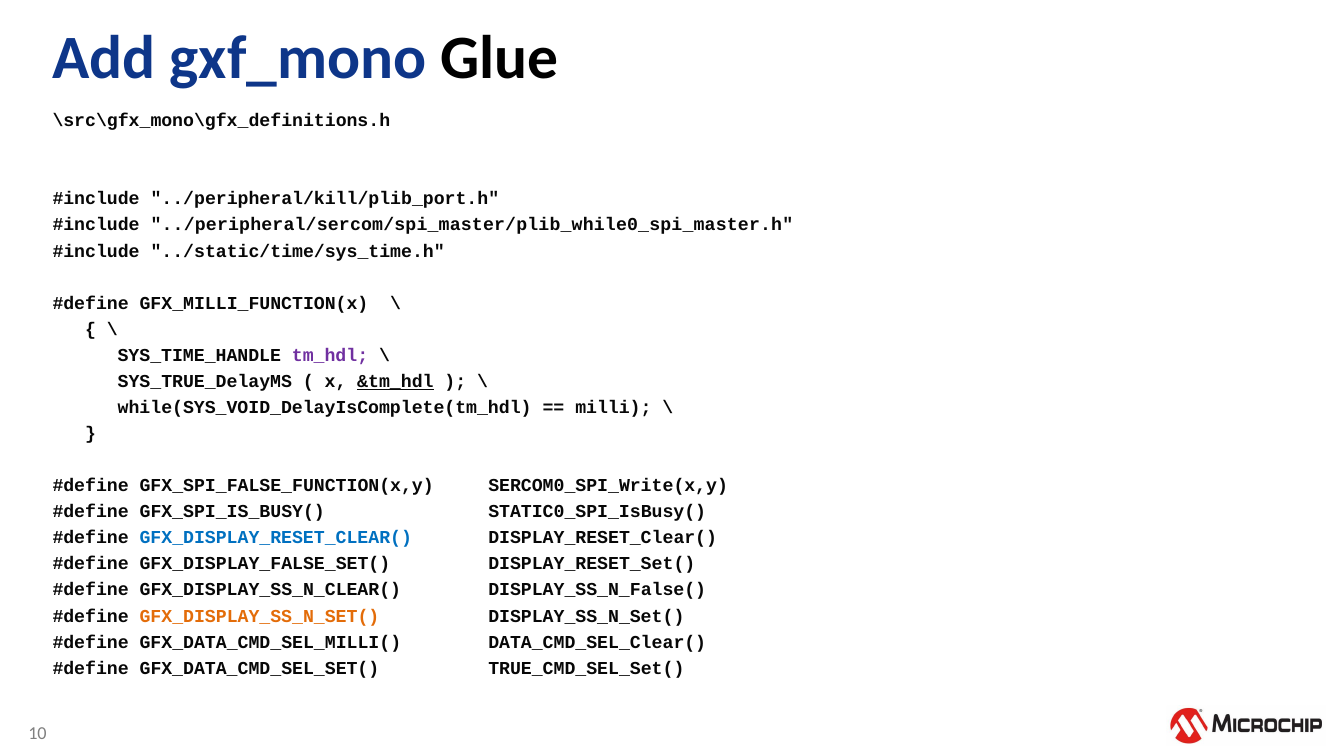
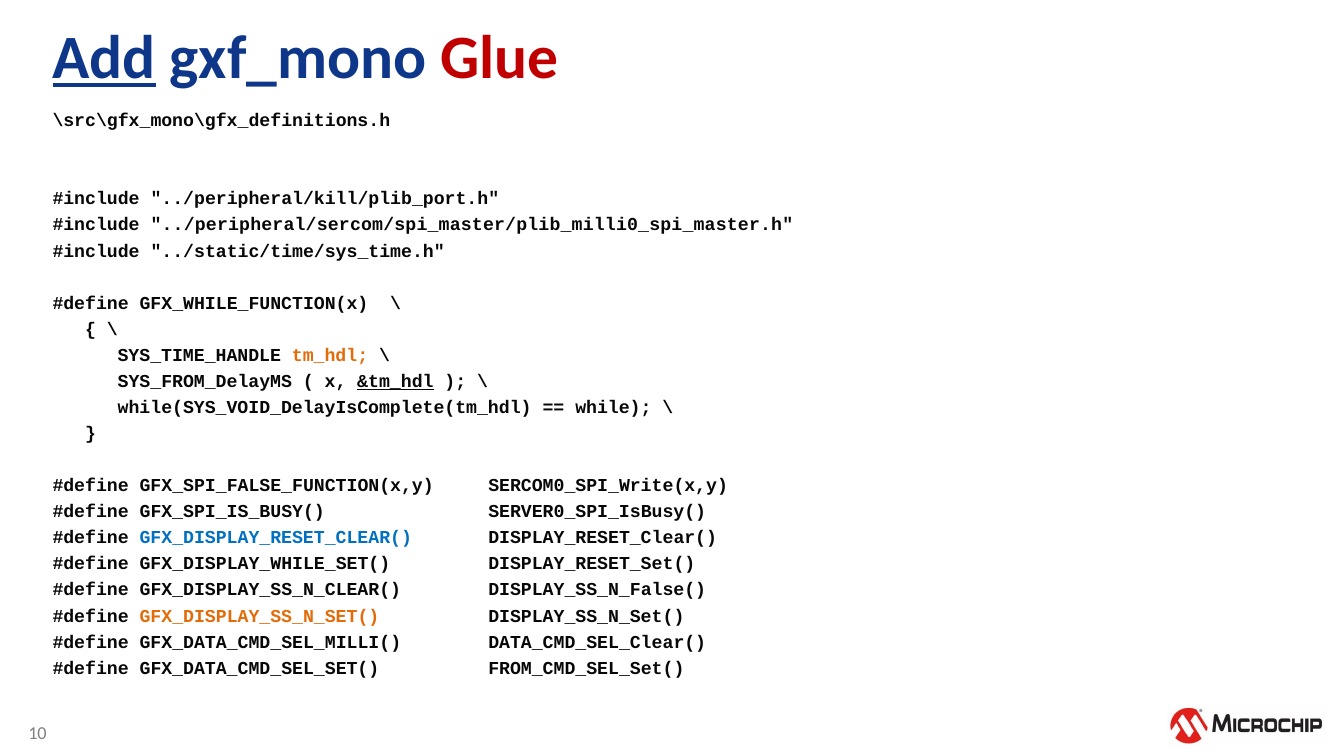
Add underline: none -> present (104, 59)
Glue colour: black -> red (500, 59)
../peripheral/sercom/spi_master/plib_while0_spi_master.h: ../peripheral/sercom/spi_master/plib_while0_spi_master.h -> ../peripheral/sercom/spi_master/plib_milli0_spi_master.h (472, 225)
GFX_MILLI_FUNCTION(x: GFX_MILLI_FUNCTION(x -> GFX_WHILE_FUNCTION(x (254, 303)
tm_hdl colour: purple -> orange (330, 355)
SYS_TRUE_DelayMS: SYS_TRUE_DelayMS -> SYS_FROM_DelayMS (205, 381)
milli: milli -> while (613, 407)
STATIC0_SPI_IsBusy(: STATIC0_SPI_IsBusy( -> SERVER0_SPI_IsBusy( (597, 512)
GFX_DISPLAY_FALSE_SET(: GFX_DISPLAY_FALSE_SET( -> GFX_DISPLAY_WHILE_SET( (265, 564)
TRUE_CMD_SEL_Set(: TRUE_CMD_SEL_Set( -> FROM_CMD_SEL_Set( (586, 668)
